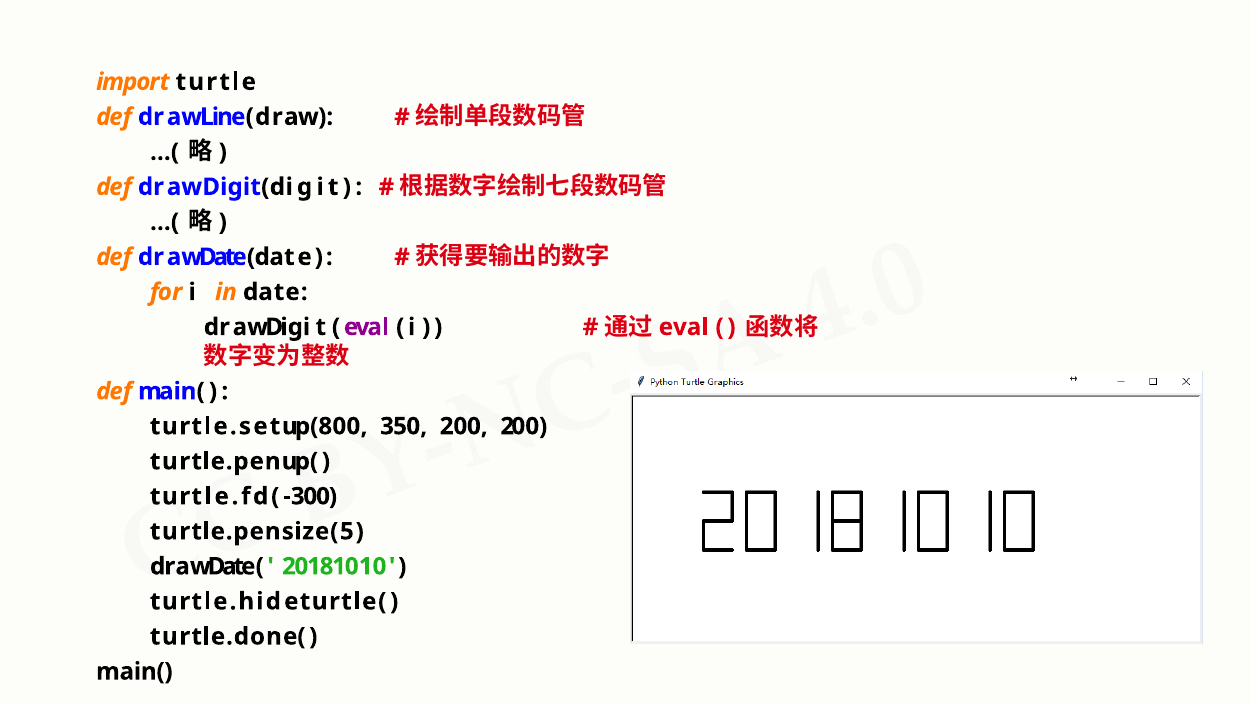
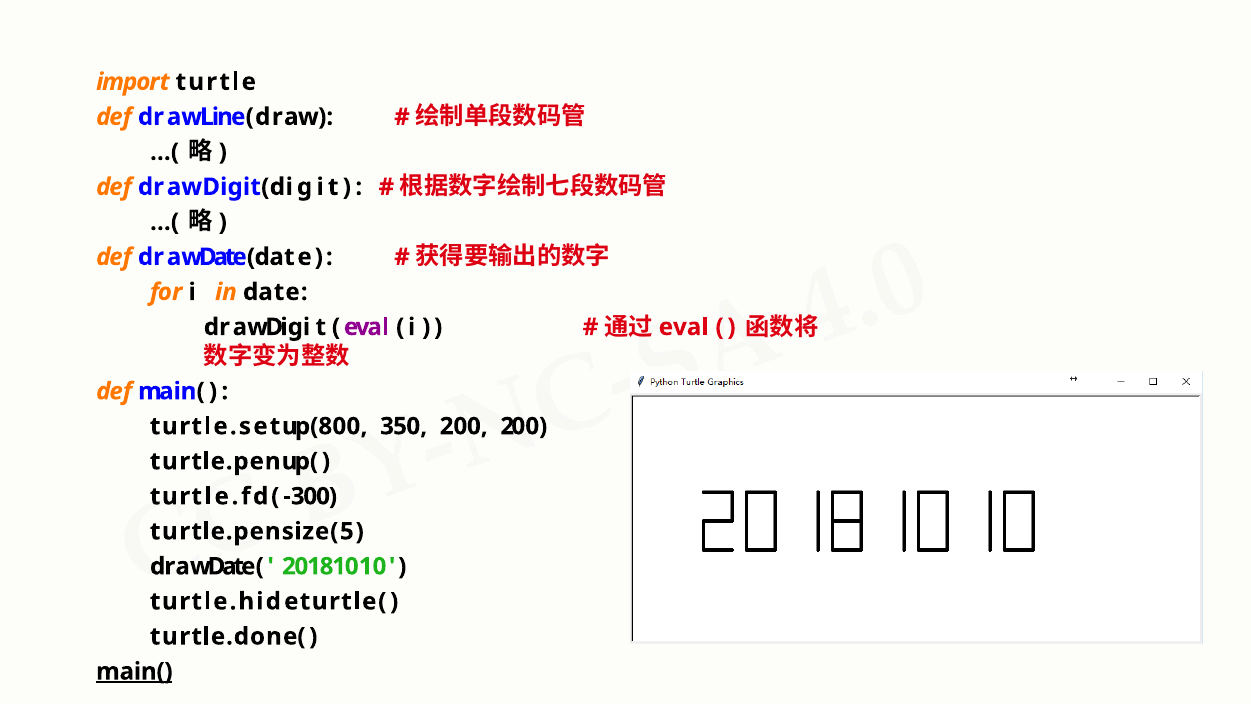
main( underline: none -> present (134, 671)
